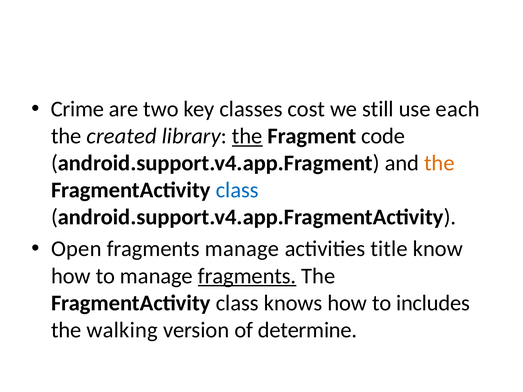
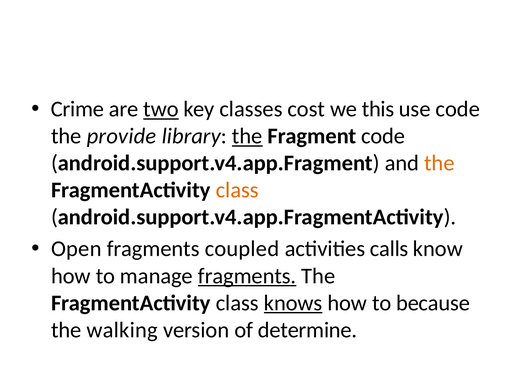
two underline: none -> present (161, 109)
still: still -> this (378, 109)
use each: each -> code (458, 109)
created: created -> provide (122, 136)
class colour: blue -> orange (237, 190)
fragments manage: manage -> coupled (242, 249)
title: title -> calls (389, 249)
knows underline: none -> present (293, 303)
includes: includes -> because (433, 303)
